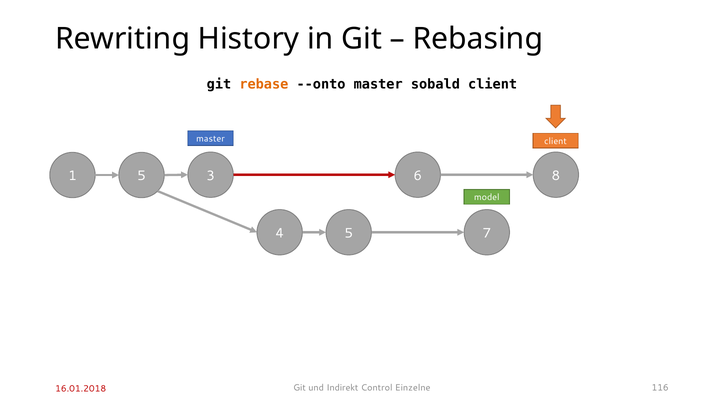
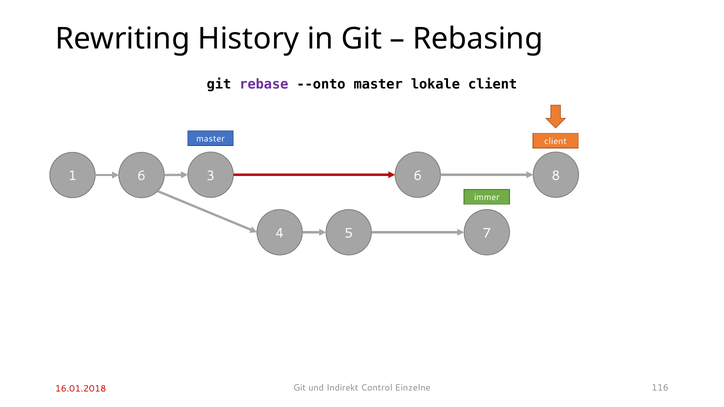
rebase colour: orange -> purple (264, 84)
sobald: sobald -> lokale (435, 84)
1 5: 5 -> 6 (142, 176)
model: model -> immer (487, 198)
